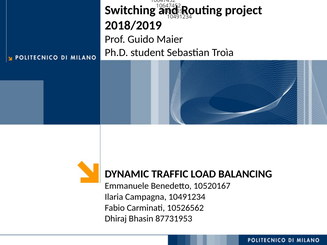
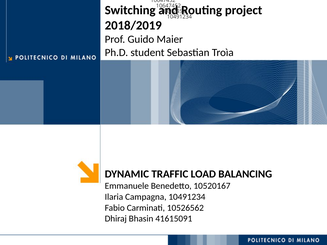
87731953: 87731953 -> 41615091 (174, 219)
